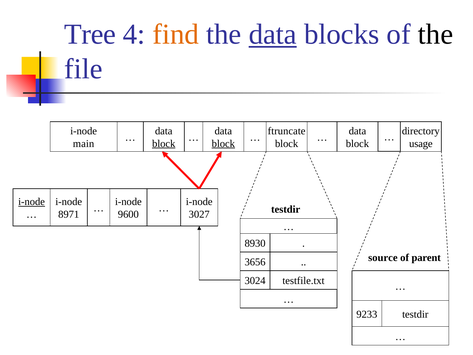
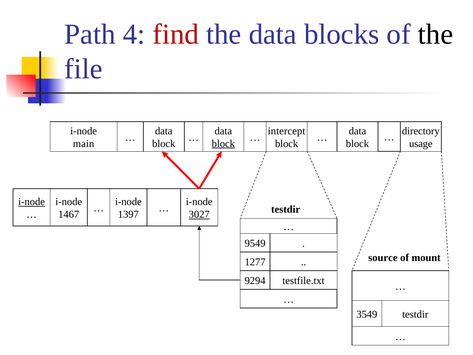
Tree: Tree -> Path (90, 34)
find colour: orange -> red (176, 34)
data underline: present -> none (273, 34)
ftruncate: ftruncate -> intercept (287, 131)
block underline: present -> none (164, 143)
8971: 8971 -> 1467 (69, 214)
9600: 9600 -> 1397 (128, 214)
3027 underline: none -> present (199, 214)
8930: 8930 -> 9549 (255, 243)
parent: parent -> mount (426, 258)
3656: 3656 -> 1277 (255, 262)
3024: 3024 -> 9294 (255, 281)
9233: 9233 -> 3549 (367, 314)
